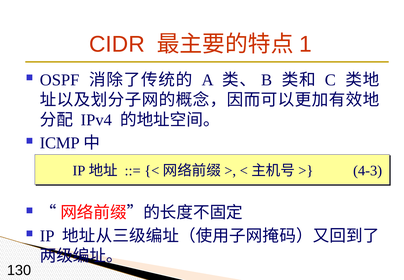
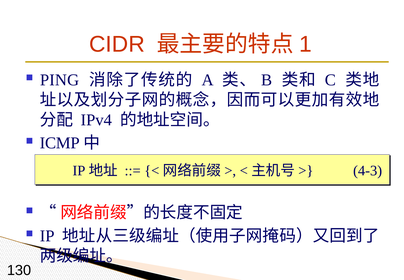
OSPF: OSPF -> PING (60, 80)
